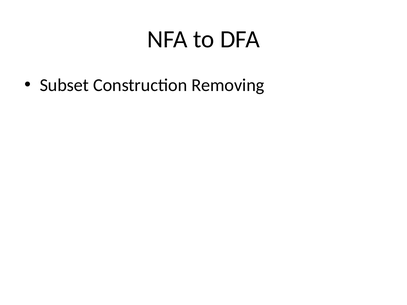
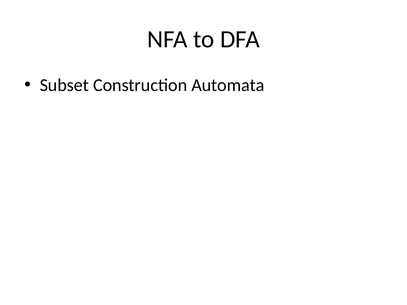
Removing: Removing -> Automata (228, 85)
